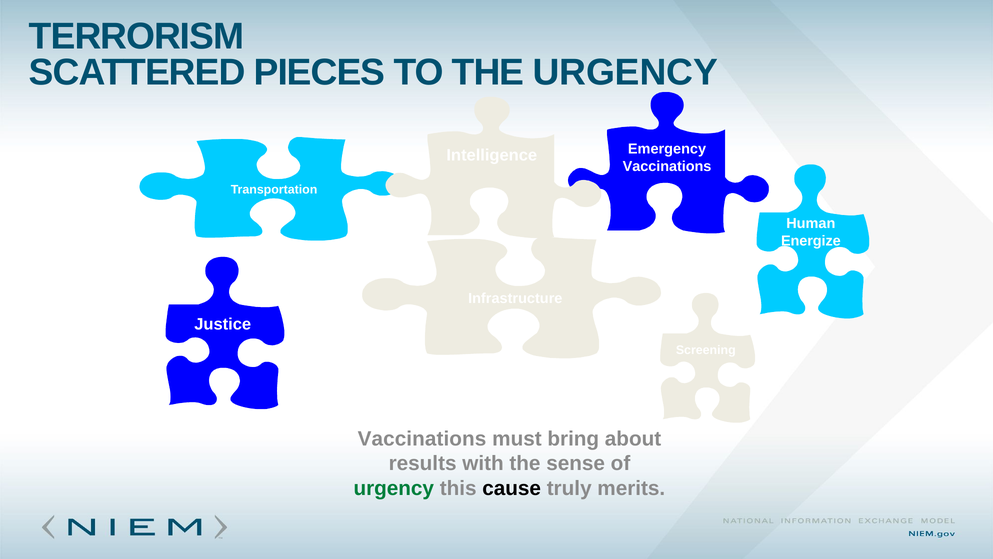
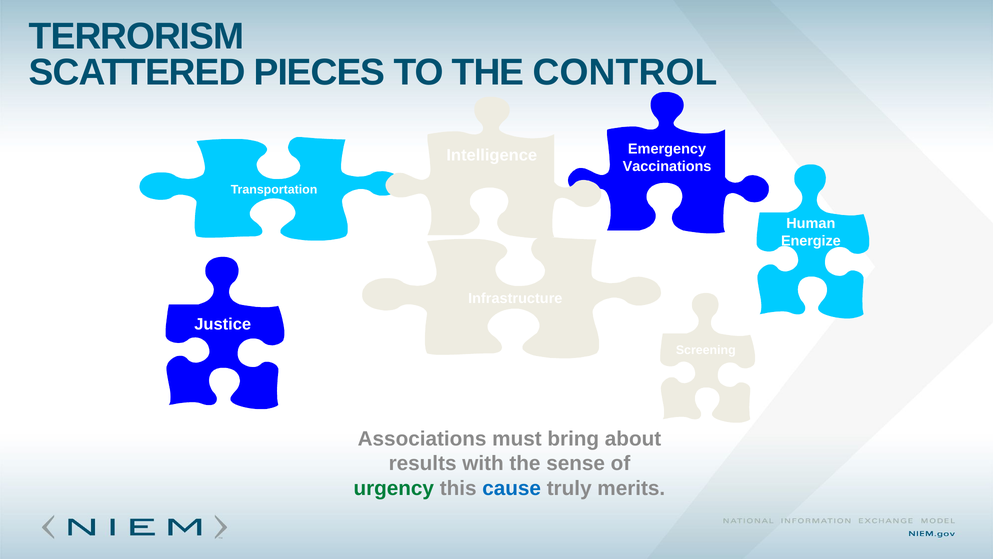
THE URGENCY: URGENCY -> CONTROL (625, 72)
Vaccinations: Vaccinations -> Associations (422, 438)
cause colour: black -> blue (512, 488)
